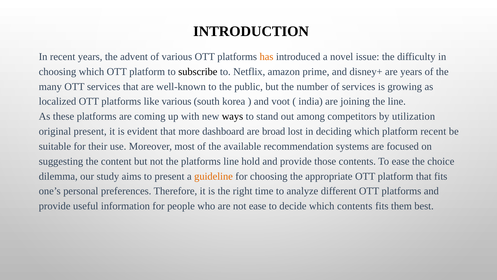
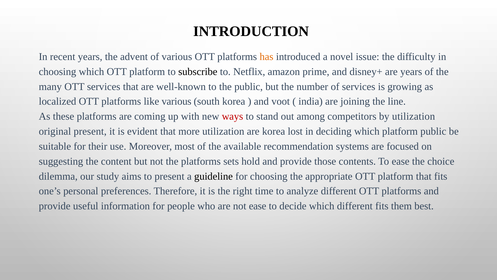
ways colour: black -> red (232, 116)
more dashboard: dashboard -> utilization (223, 131)
are broad: broad -> korea (274, 131)
platform recent: recent -> public (433, 131)
platforms line: line -> sets (231, 161)
guideline colour: orange -> black (214, 176)
which contents: contents -> different (355, 206)
